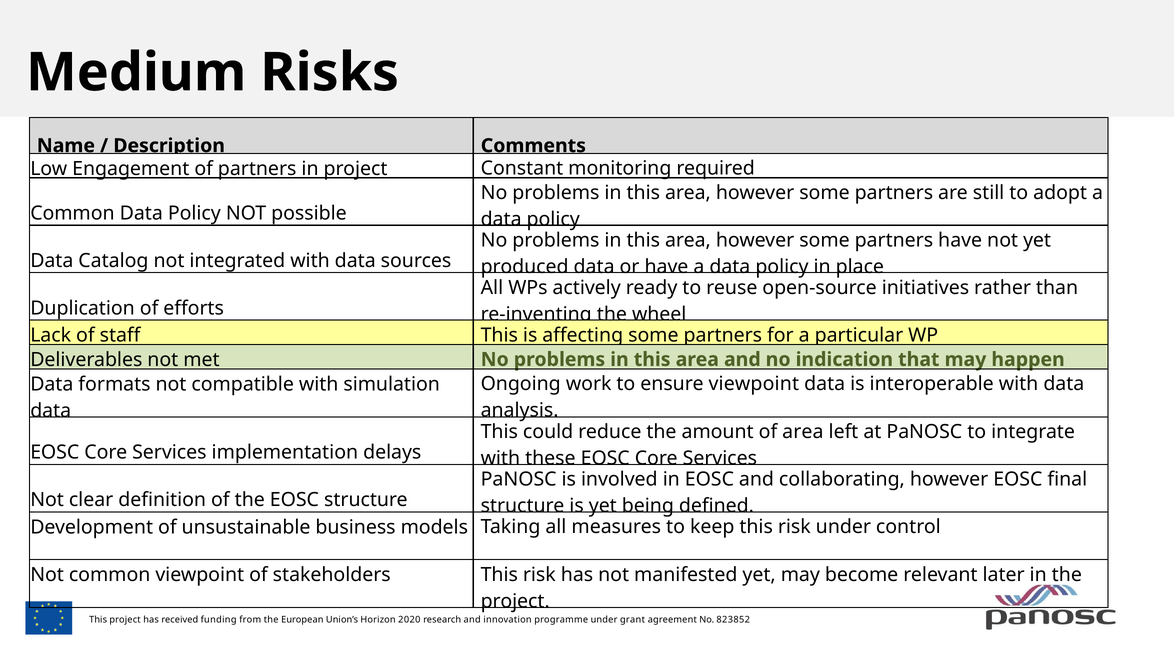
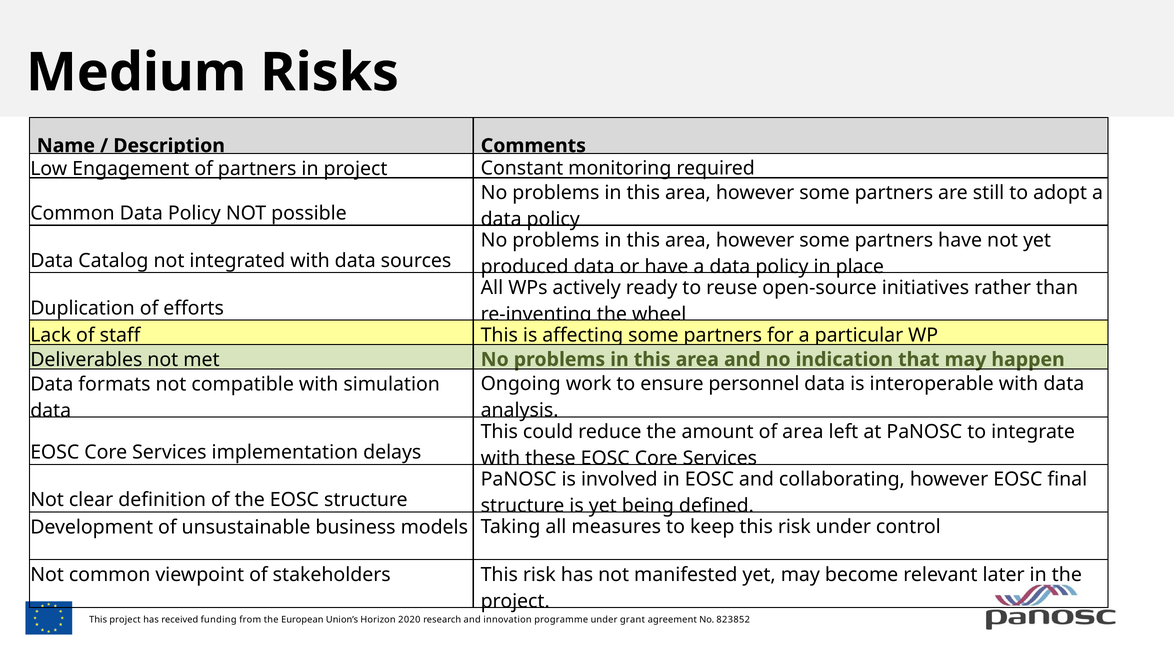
ensure viewpoint: viewpoint -> personnel (754, 384)
